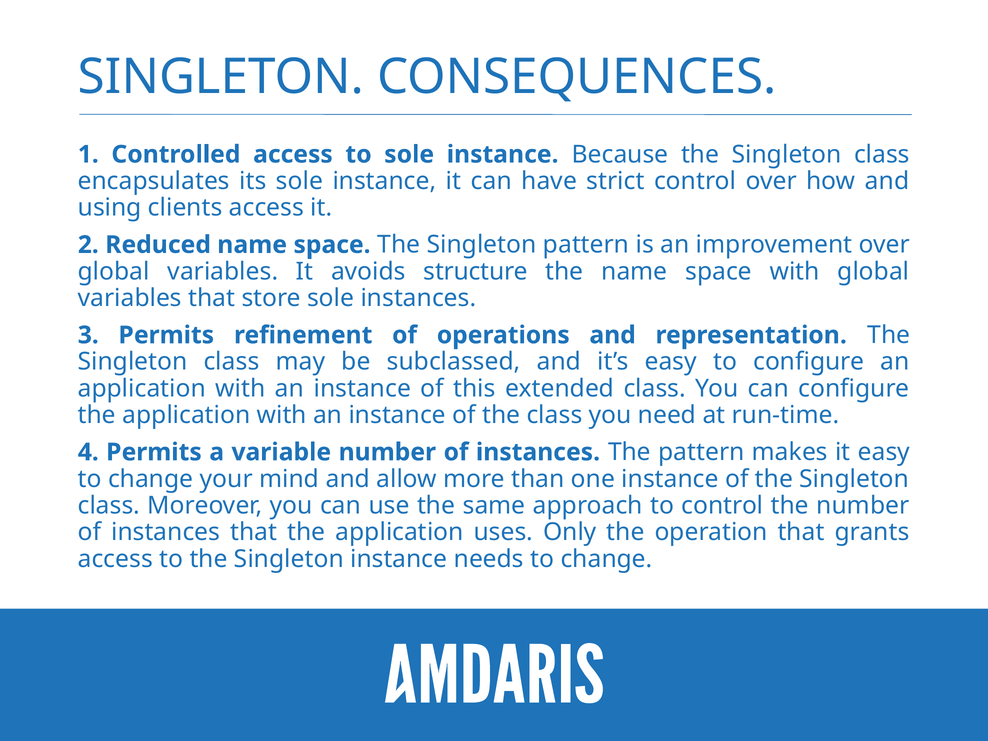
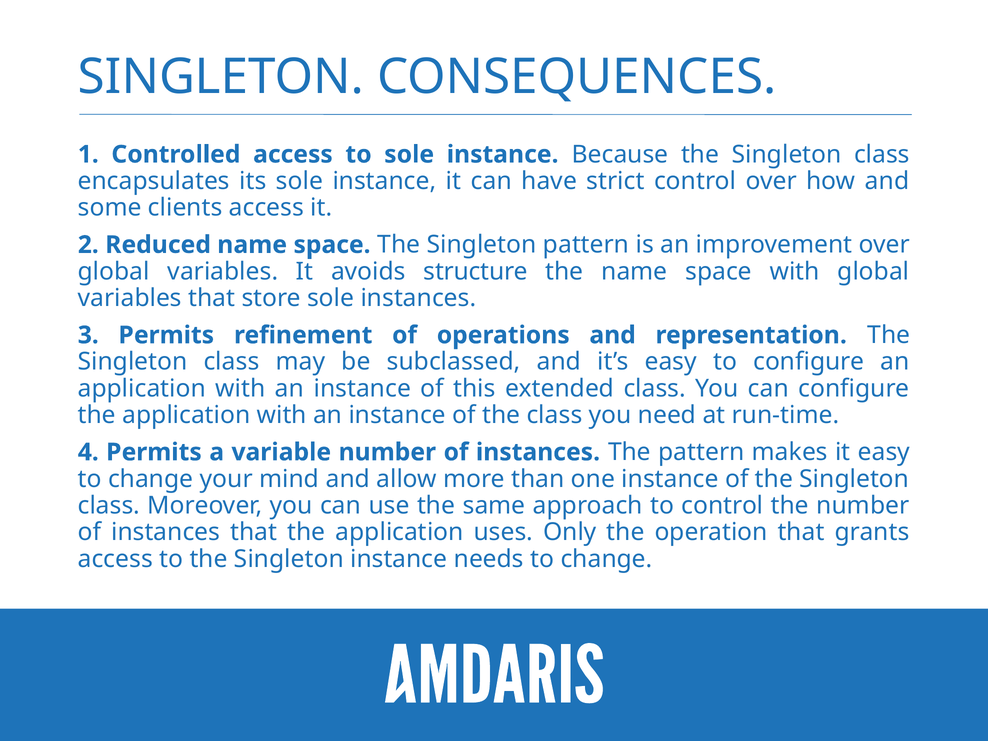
using: using -> some (110, 208)
